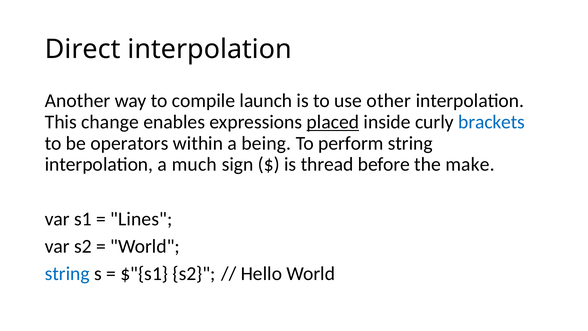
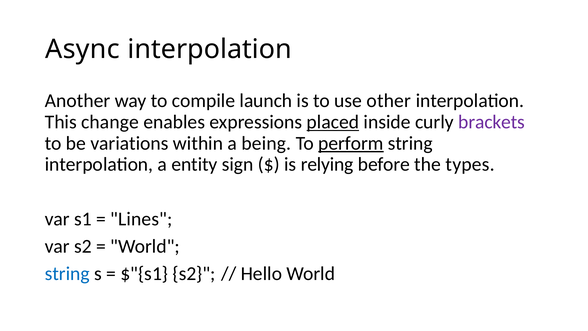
Direct: Direct -> Async (83, 49)
brackets colour: blue -> purple (492, 122)
operators: operators -> variations (129, 143)
perform underline: none -> present (351, 143)
much: much -> entity (194, 164)
thread: thread -> relying (327, 164)
make: make -> types (470, 164)
